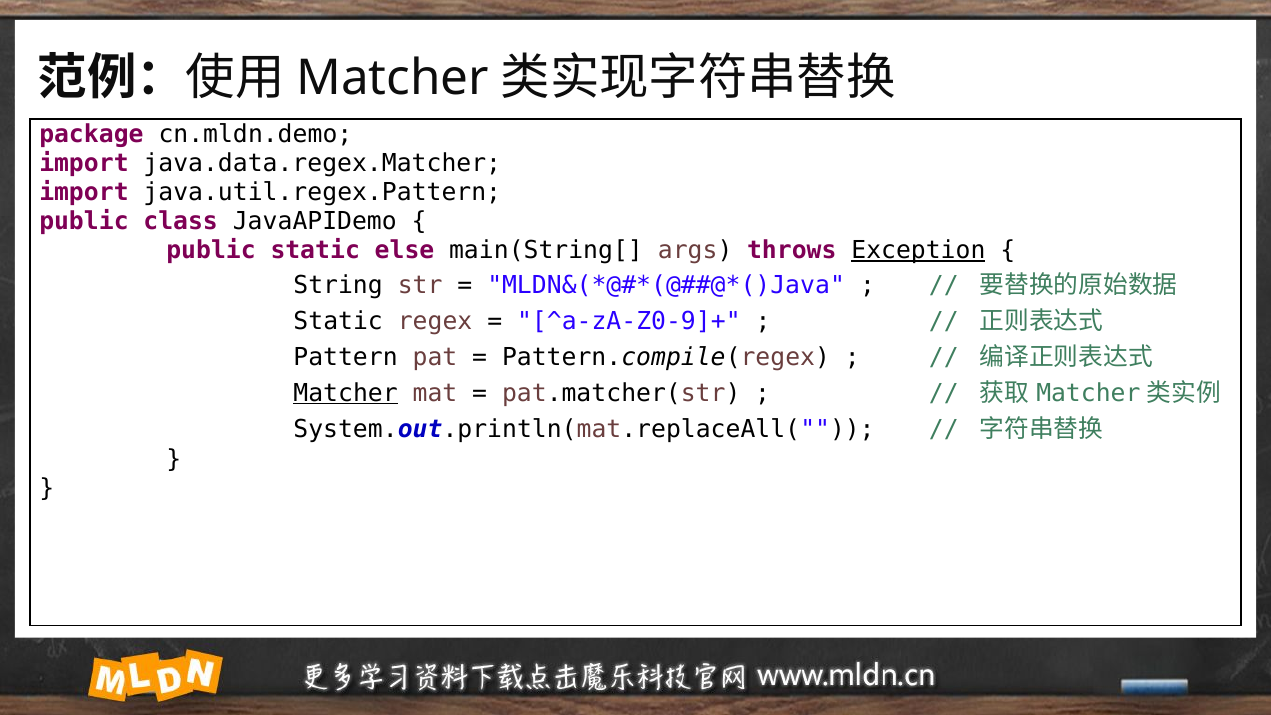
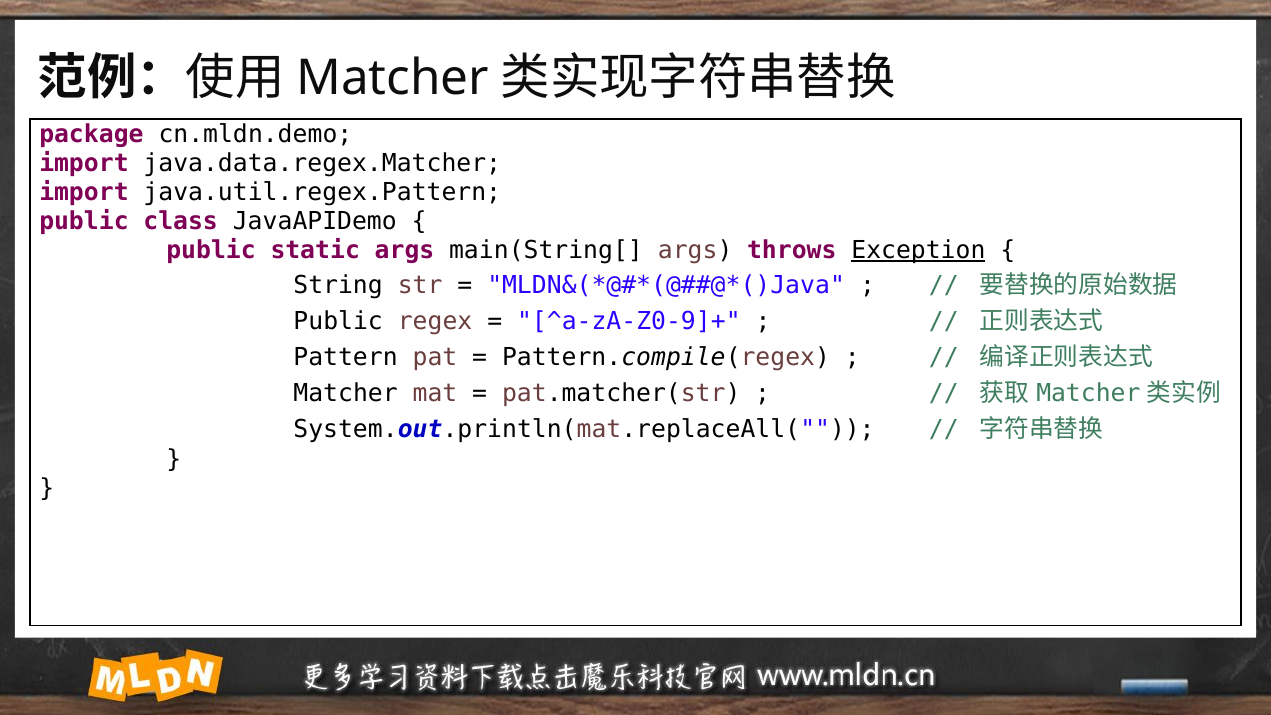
static else: else -> args (405, 250)
Static: Static -> Public (338, 321)
Matcher underline: present -> none (346, 393)
